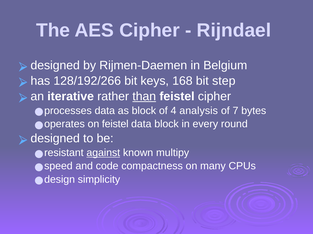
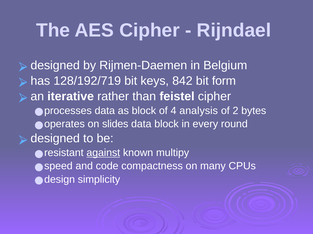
128/192/266: 128/192/266 -> 128/192/719 (87, 81)
168: 168 -> 842 (182, 81)
step: step -> form (224, 81)
than underline: present -> none (144, 97)
7: 7 -> 2 (235, 111)
on feistel: feistel -> slides (115, 124)
